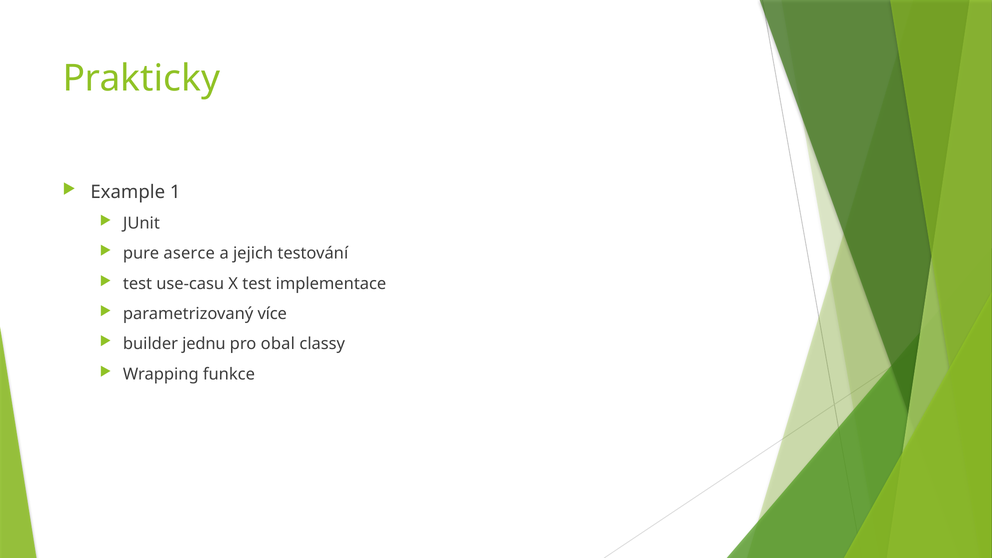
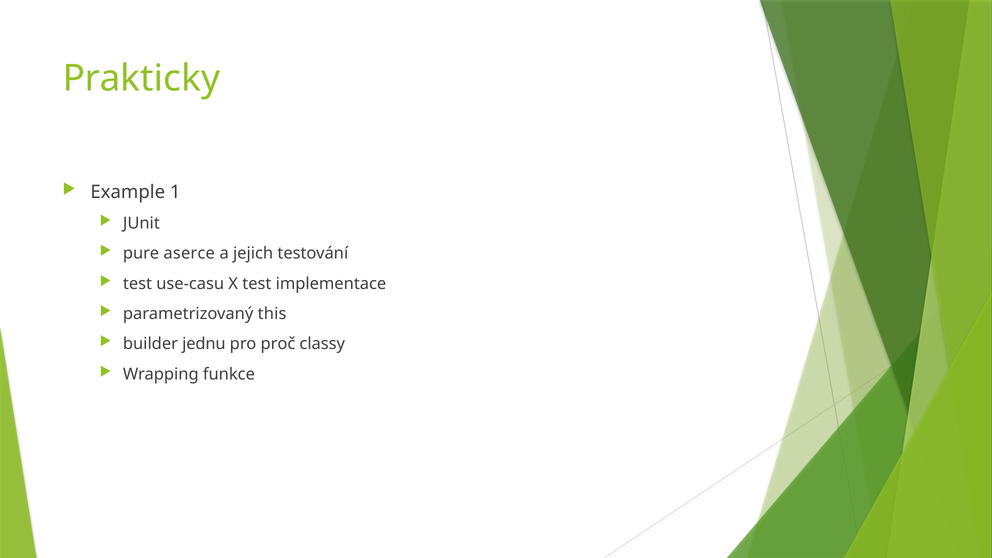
více: více -> this (272, 314)
obal: obal -> proč (278, 344)
